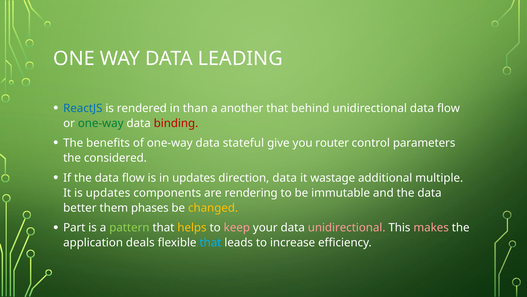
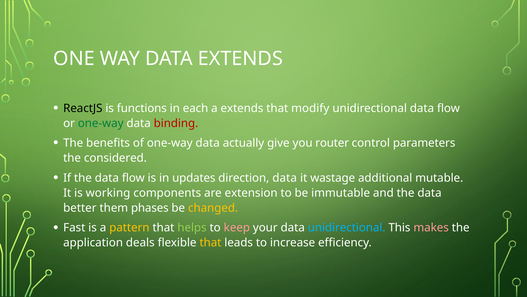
DATA LEADING: LEADING -> EXTENDS (240, 59)
ReactJS colour: blue -> black (83, 108)
rendered: rendered -> functions (142, 108)
than: than -> each (196, 108)
a another: another -> extends (242, 108)
behind: behind -> modify (310, 108)
stateful: stateful -> actually (243, 143)
multiple: multiple -> mutable (439, 178)
is updates: updates -> working (108, 193)
rendering: rendering -> extension (251, 193)
Part: Part -> Fast (74, 227)
pattern colour: light green -> yellow (129, 227)
helps colour: yellow -> light green (192, 227)
unidirectional colour: pink -> light blue (347, 227)
that colour: light blue -> yellow (210, 242)
